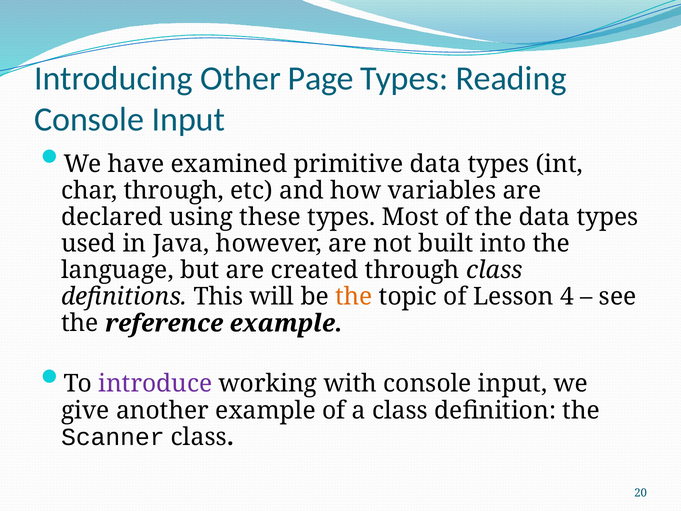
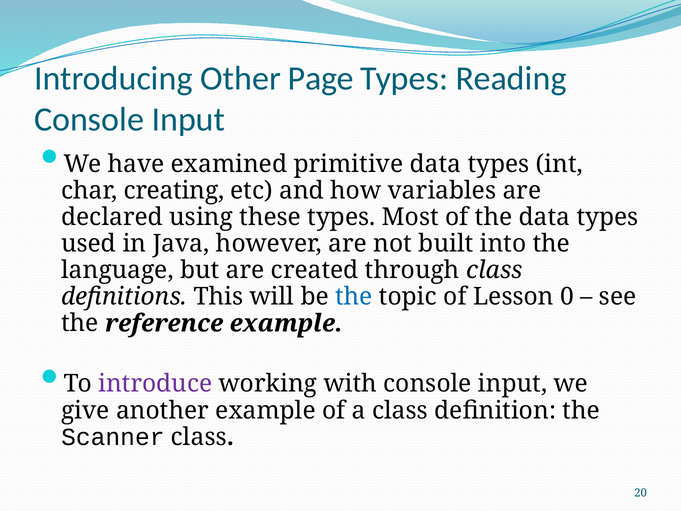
char through: through -> creating (174, 191)
the colour: orange -> blue (354, 297)
4: 4 -> 0 (567, 297)
